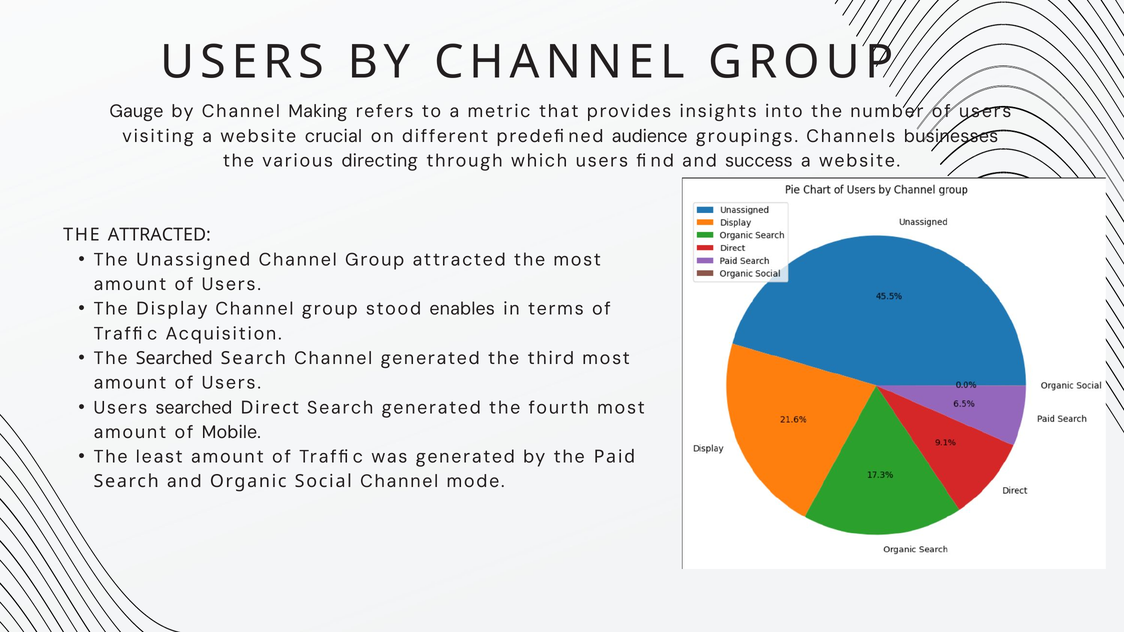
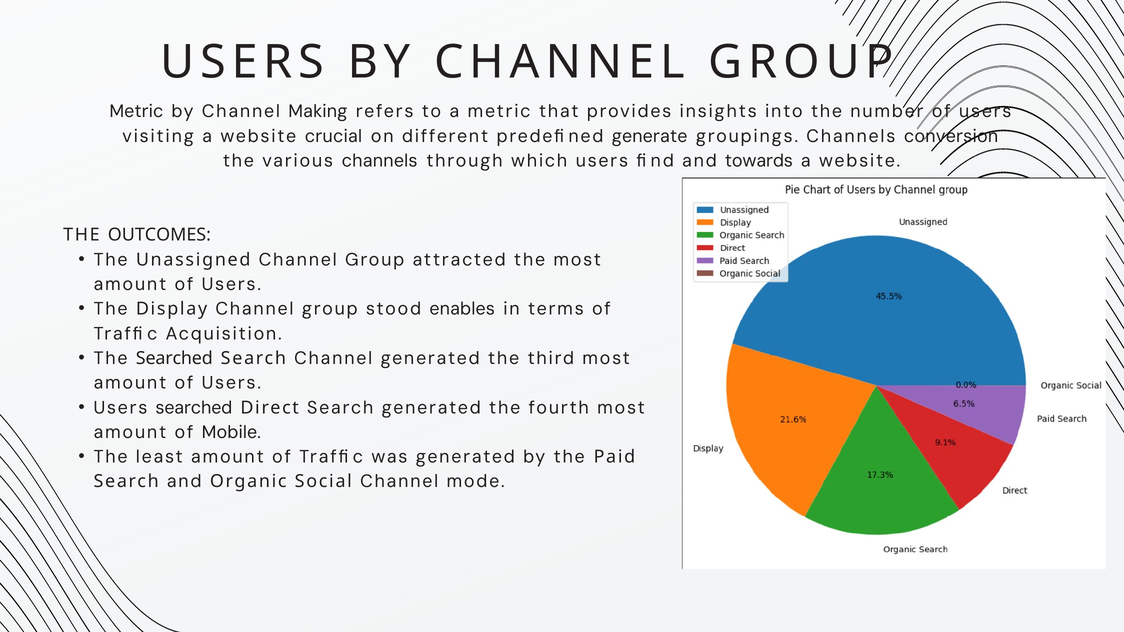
Gauge: Gauge -> Metric (136, 112)
audience: audience -> generate (650, 136)
businesses: businesses -> conversion (951, 136)
various directing: directing -> channels (380, 161)
success: success -> towards (759, 161)
THE ATTRACTED: ATTRACTED -> OUTCOMES (159, 235)
